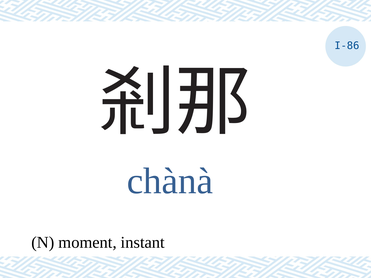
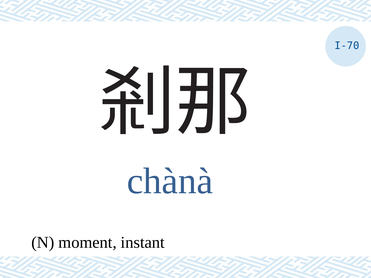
I-86: I-86 -> I-70 (347, 46)
